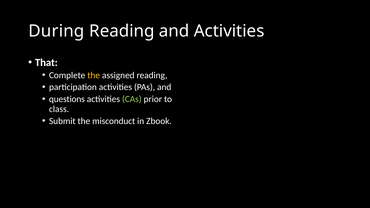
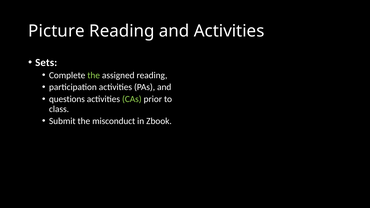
During: During -> Picture (56, 31)
That: That -> Sets (46, 63)
the colour: yellow -> light green (94, 75)
